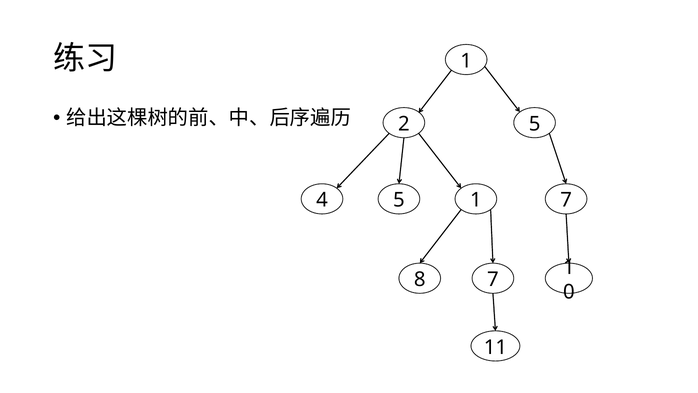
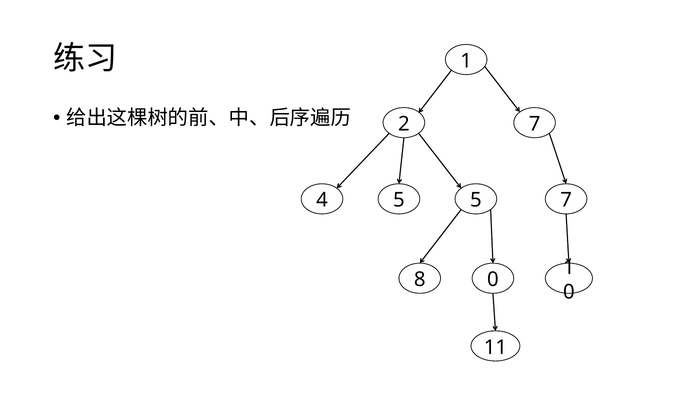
2 5: 5 -> 7 (535, 124)
5 1: 1 -> 5 (476, 200)
8 7: 7 -> 0 (493, 279)
